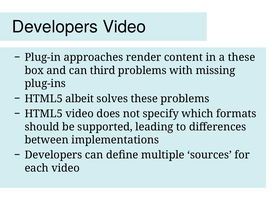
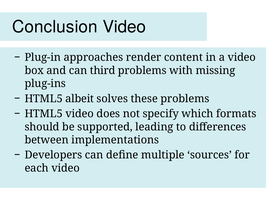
Developers: Developers -> Conclusion (55, 27)
a these: these -> video (242, 57)
